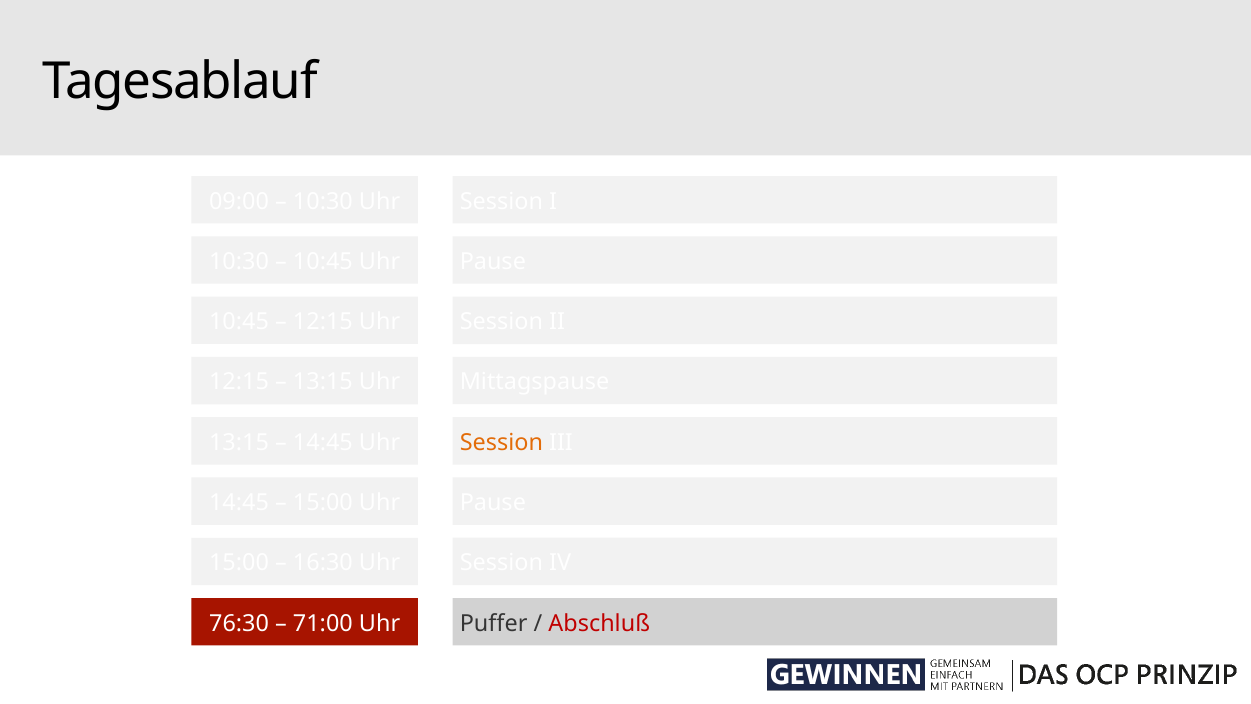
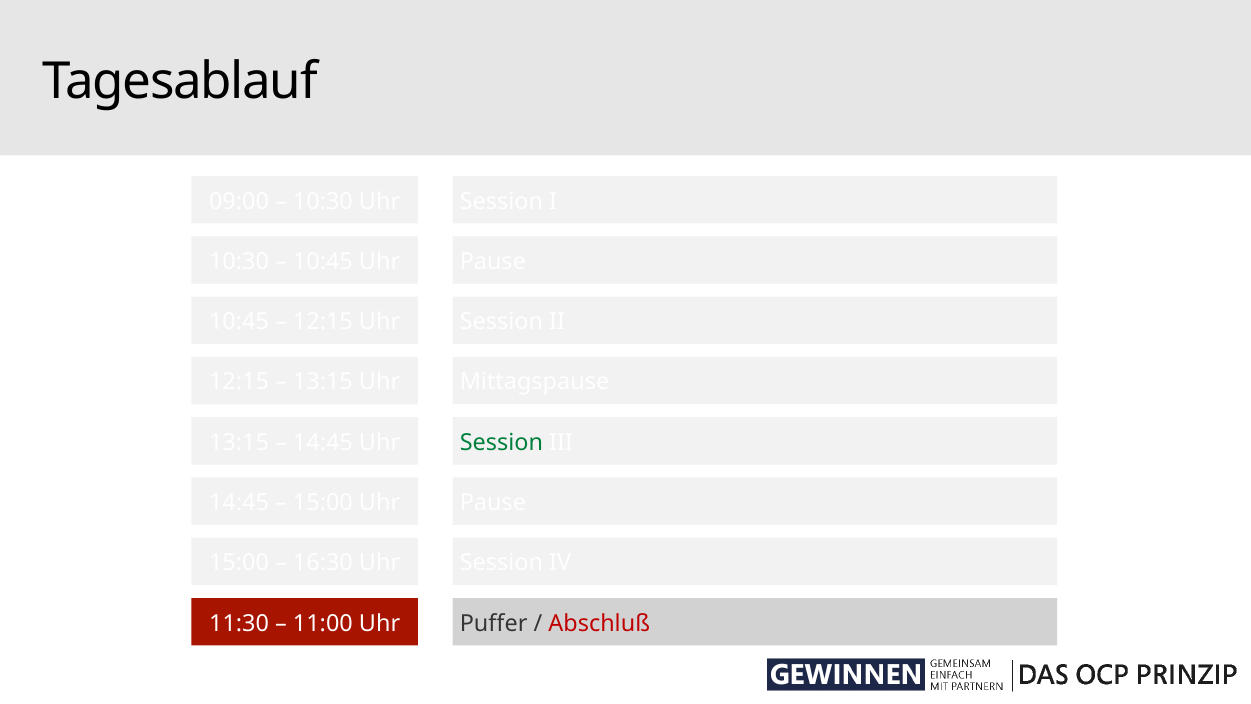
Session colour: orange -> green (501, 442)
76:30: 76:30 -> 11:30 (239, 623)
71:00: 71:00 -> 11:00 (323, 623)
